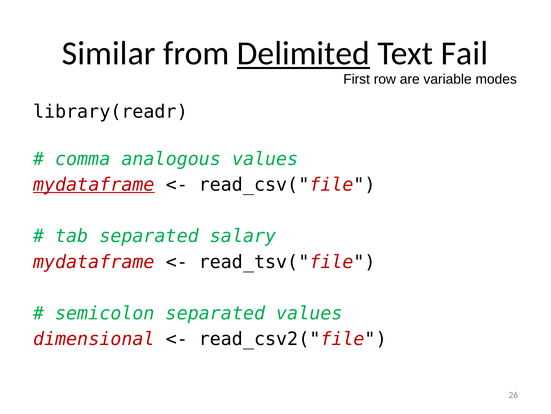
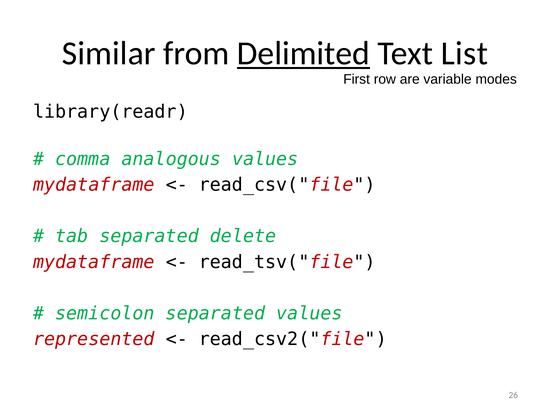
Fail: Fail -> List (464, 53)
mydataframe underline: present -> none (94, 184)
salary: salary -> delete (243, 236)
dimensional: dimensional -> represented (94, 339)
